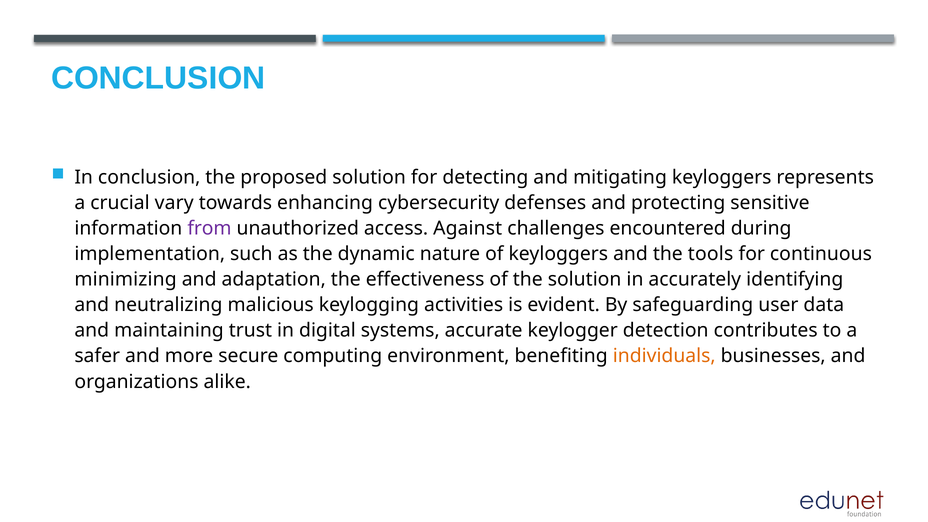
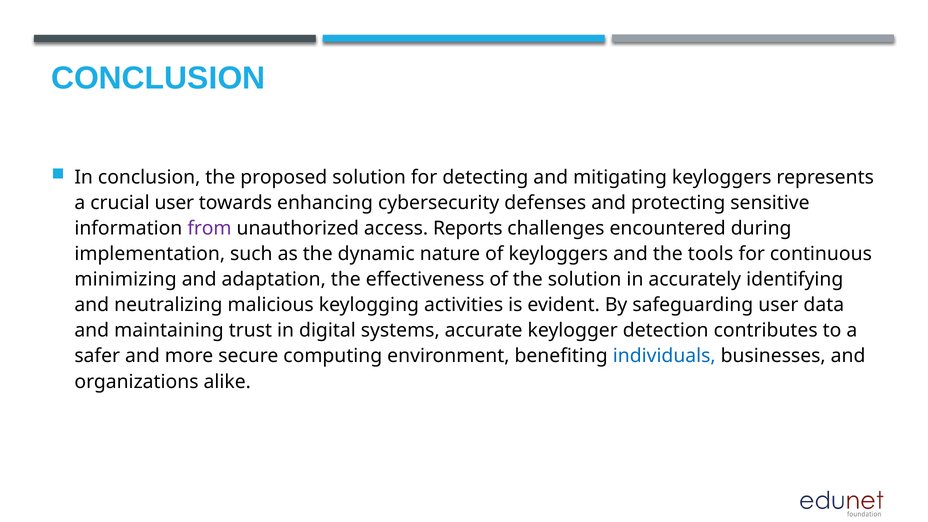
crucial vary: vary -> user (174, 203)
Against: Against -> Reports (468, 228)
individuals colour: orange -> blue (664, 356)
